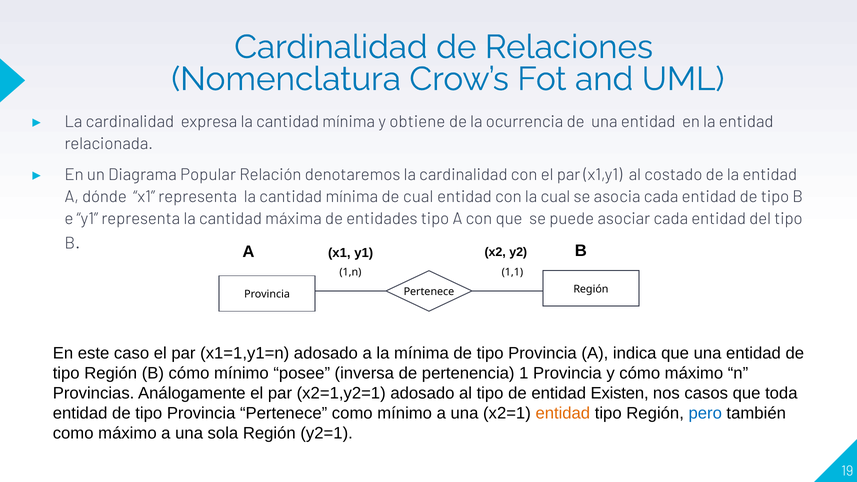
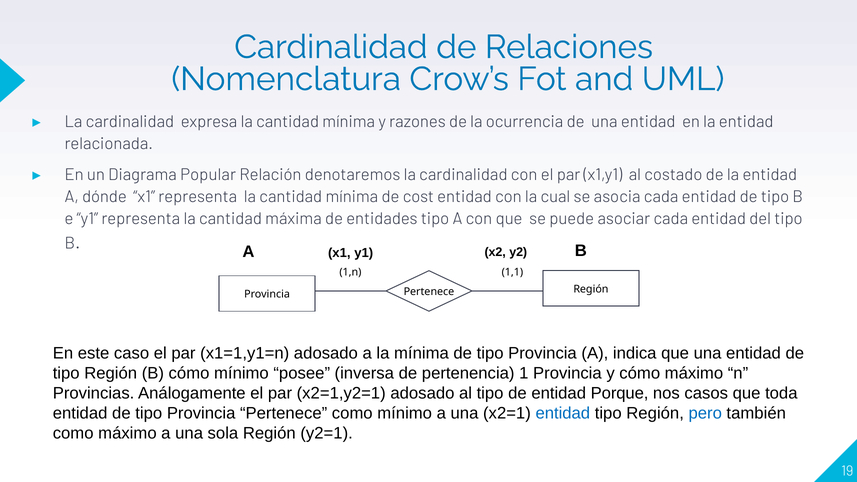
obtiene: obtiene -> razones (417, 122)
de cual: cual -> cost (418, 197)
Existen: Existen -> Porque (620, 394)
entidad colour: orange -> blue (563, 414)
